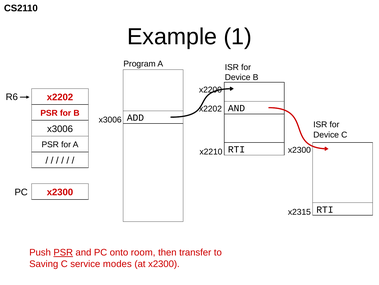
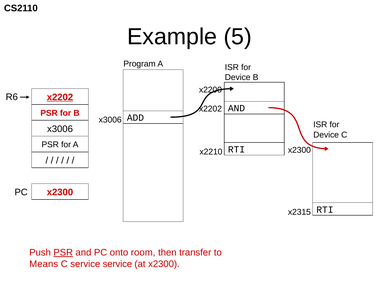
1: 1 -> 5 (238, 37)
x2202 underline: none -> present (60, 97)
Saving: Saving -> Means (44, 263)
service modes: modes -> service (117, 263)
